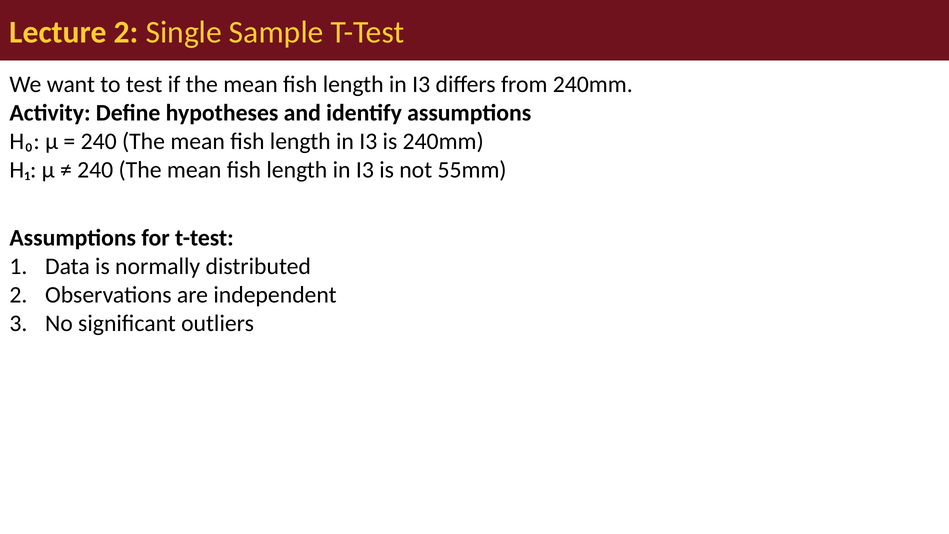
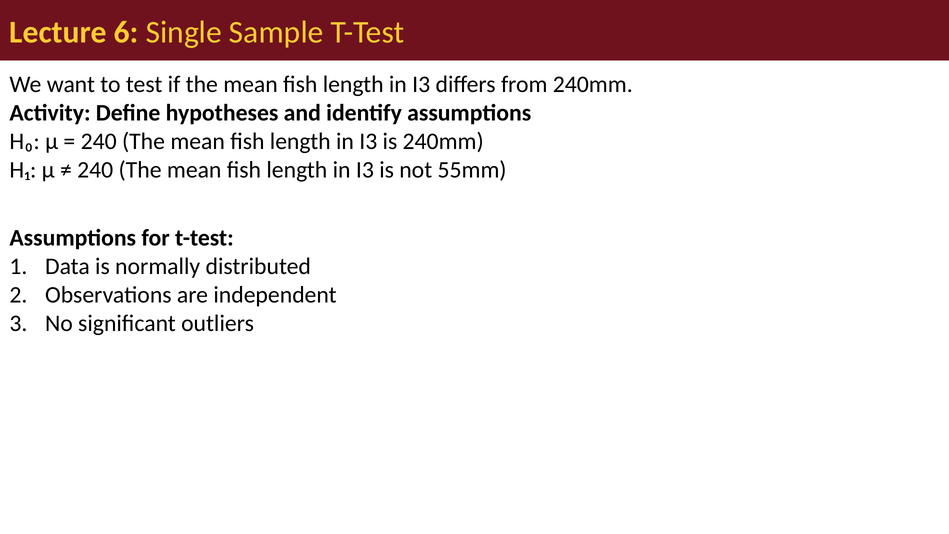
Lecture 2: 2 -> 6 (126, 32)
